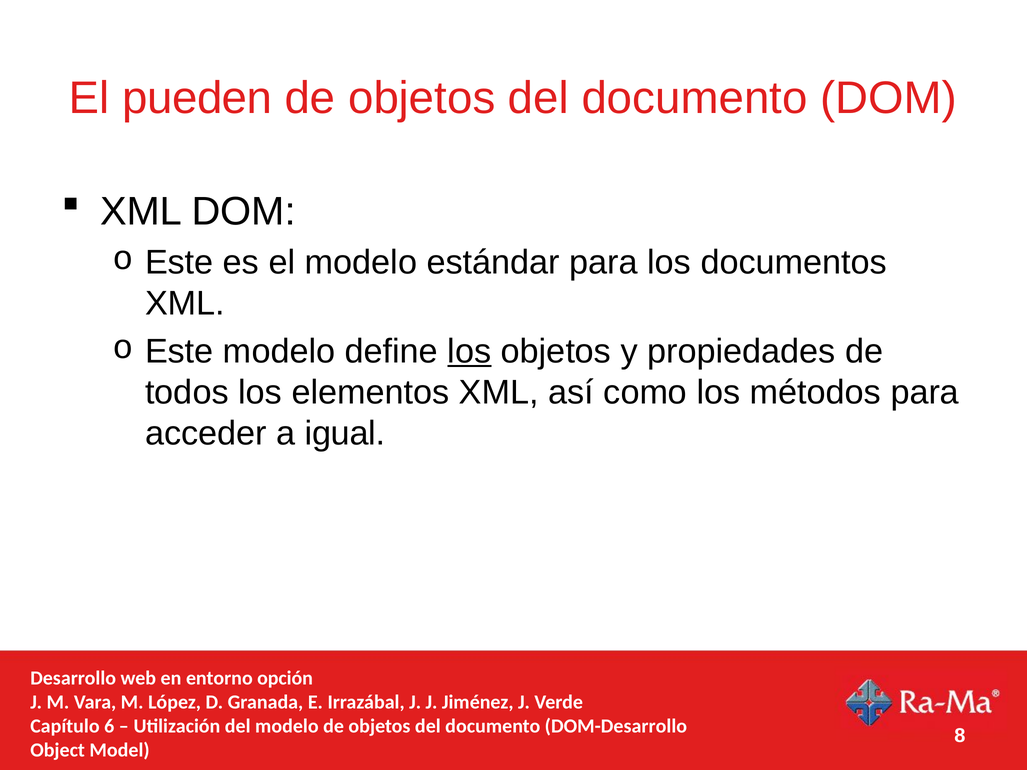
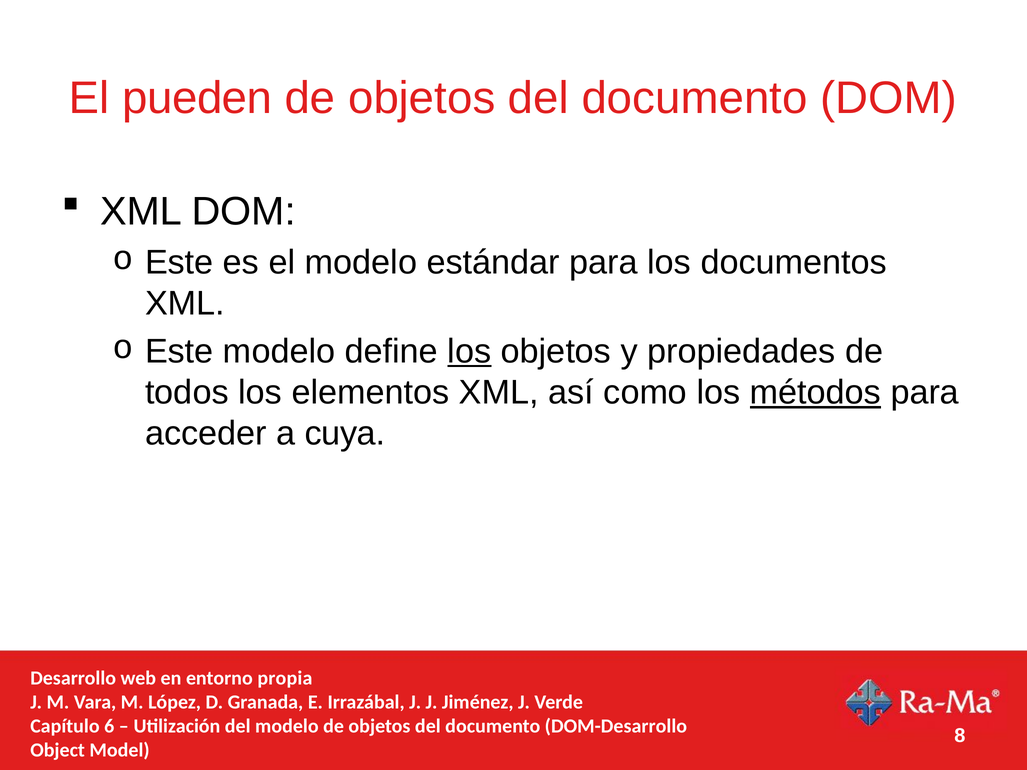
métodos underline: none -> present (815, 393)
igual: igual -> cuya (345, 434)
opción: opción -> propia (285, 679)
